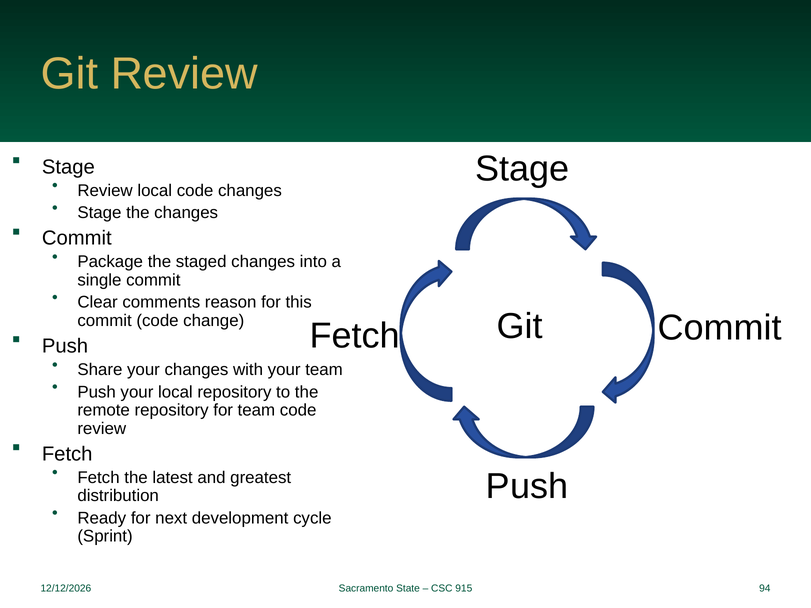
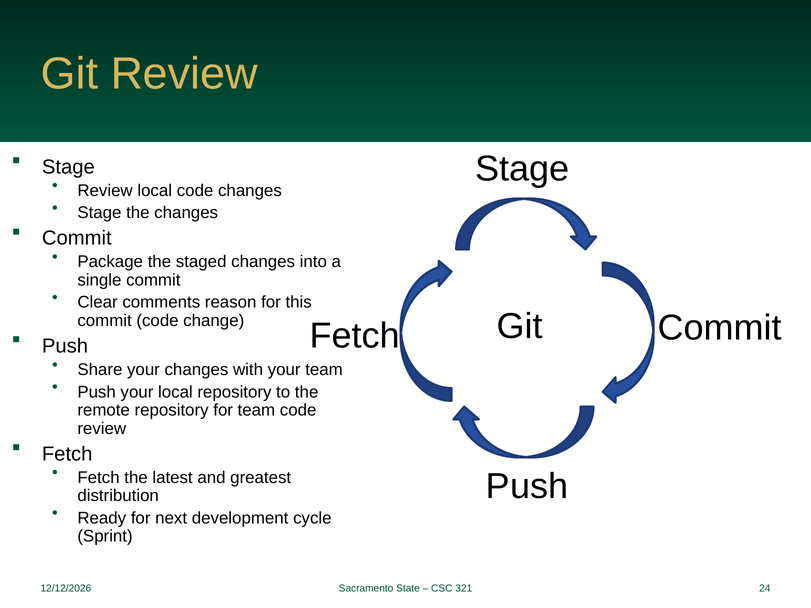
915: 915 -> 321 (464, 589)
94: 94 -> 24 (765, 589)
